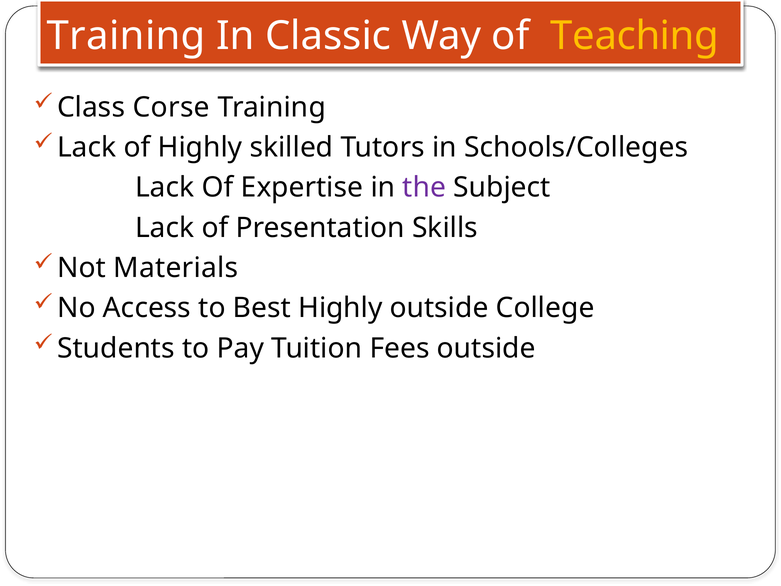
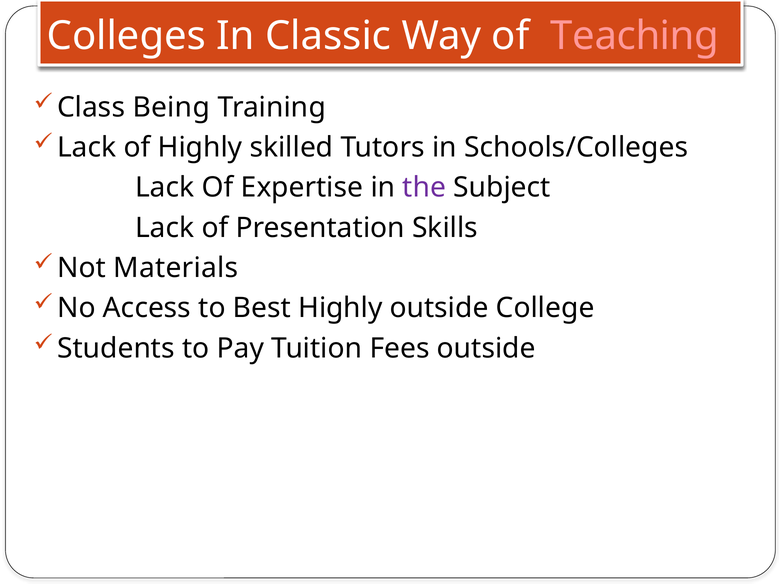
Training: Training -> Colleges (126, 36)
Teaching colour: yellow -> pink (635, 36)
Corse: Corse -> Being (171, 107)
